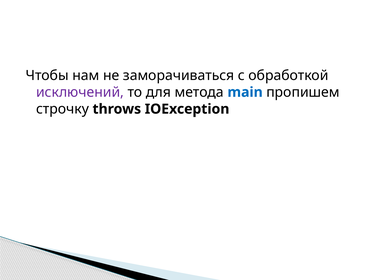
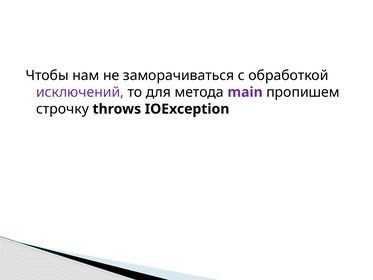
main colour: blue -> purple (245, 92)
